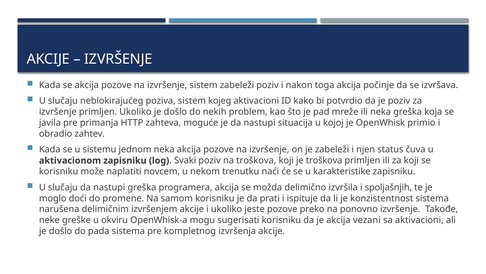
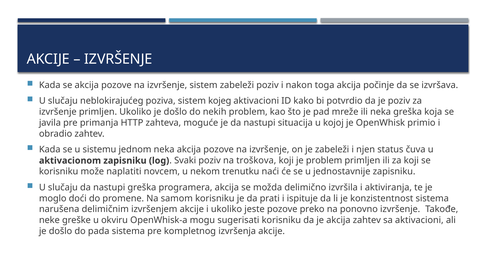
je troškova: troškova -> problem (324, 160)
karakteristike: karakteristike -> jednostavnije (342, 171)
spoljašnjih: spoljašnjih -> aktiviranja (388, 187)
akcija vezani: vezani -> zahtev (367, 220)
